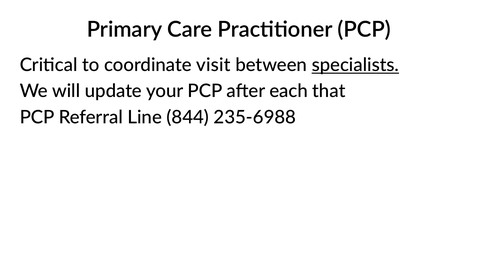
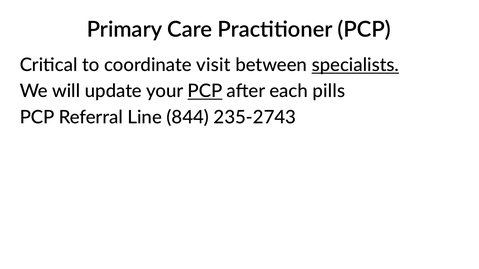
PCP underline: none -> present (205, 91)
that: that -> pills (329, 91)
235-6988: 235-6988 -> 235-2743 (255, 117)
